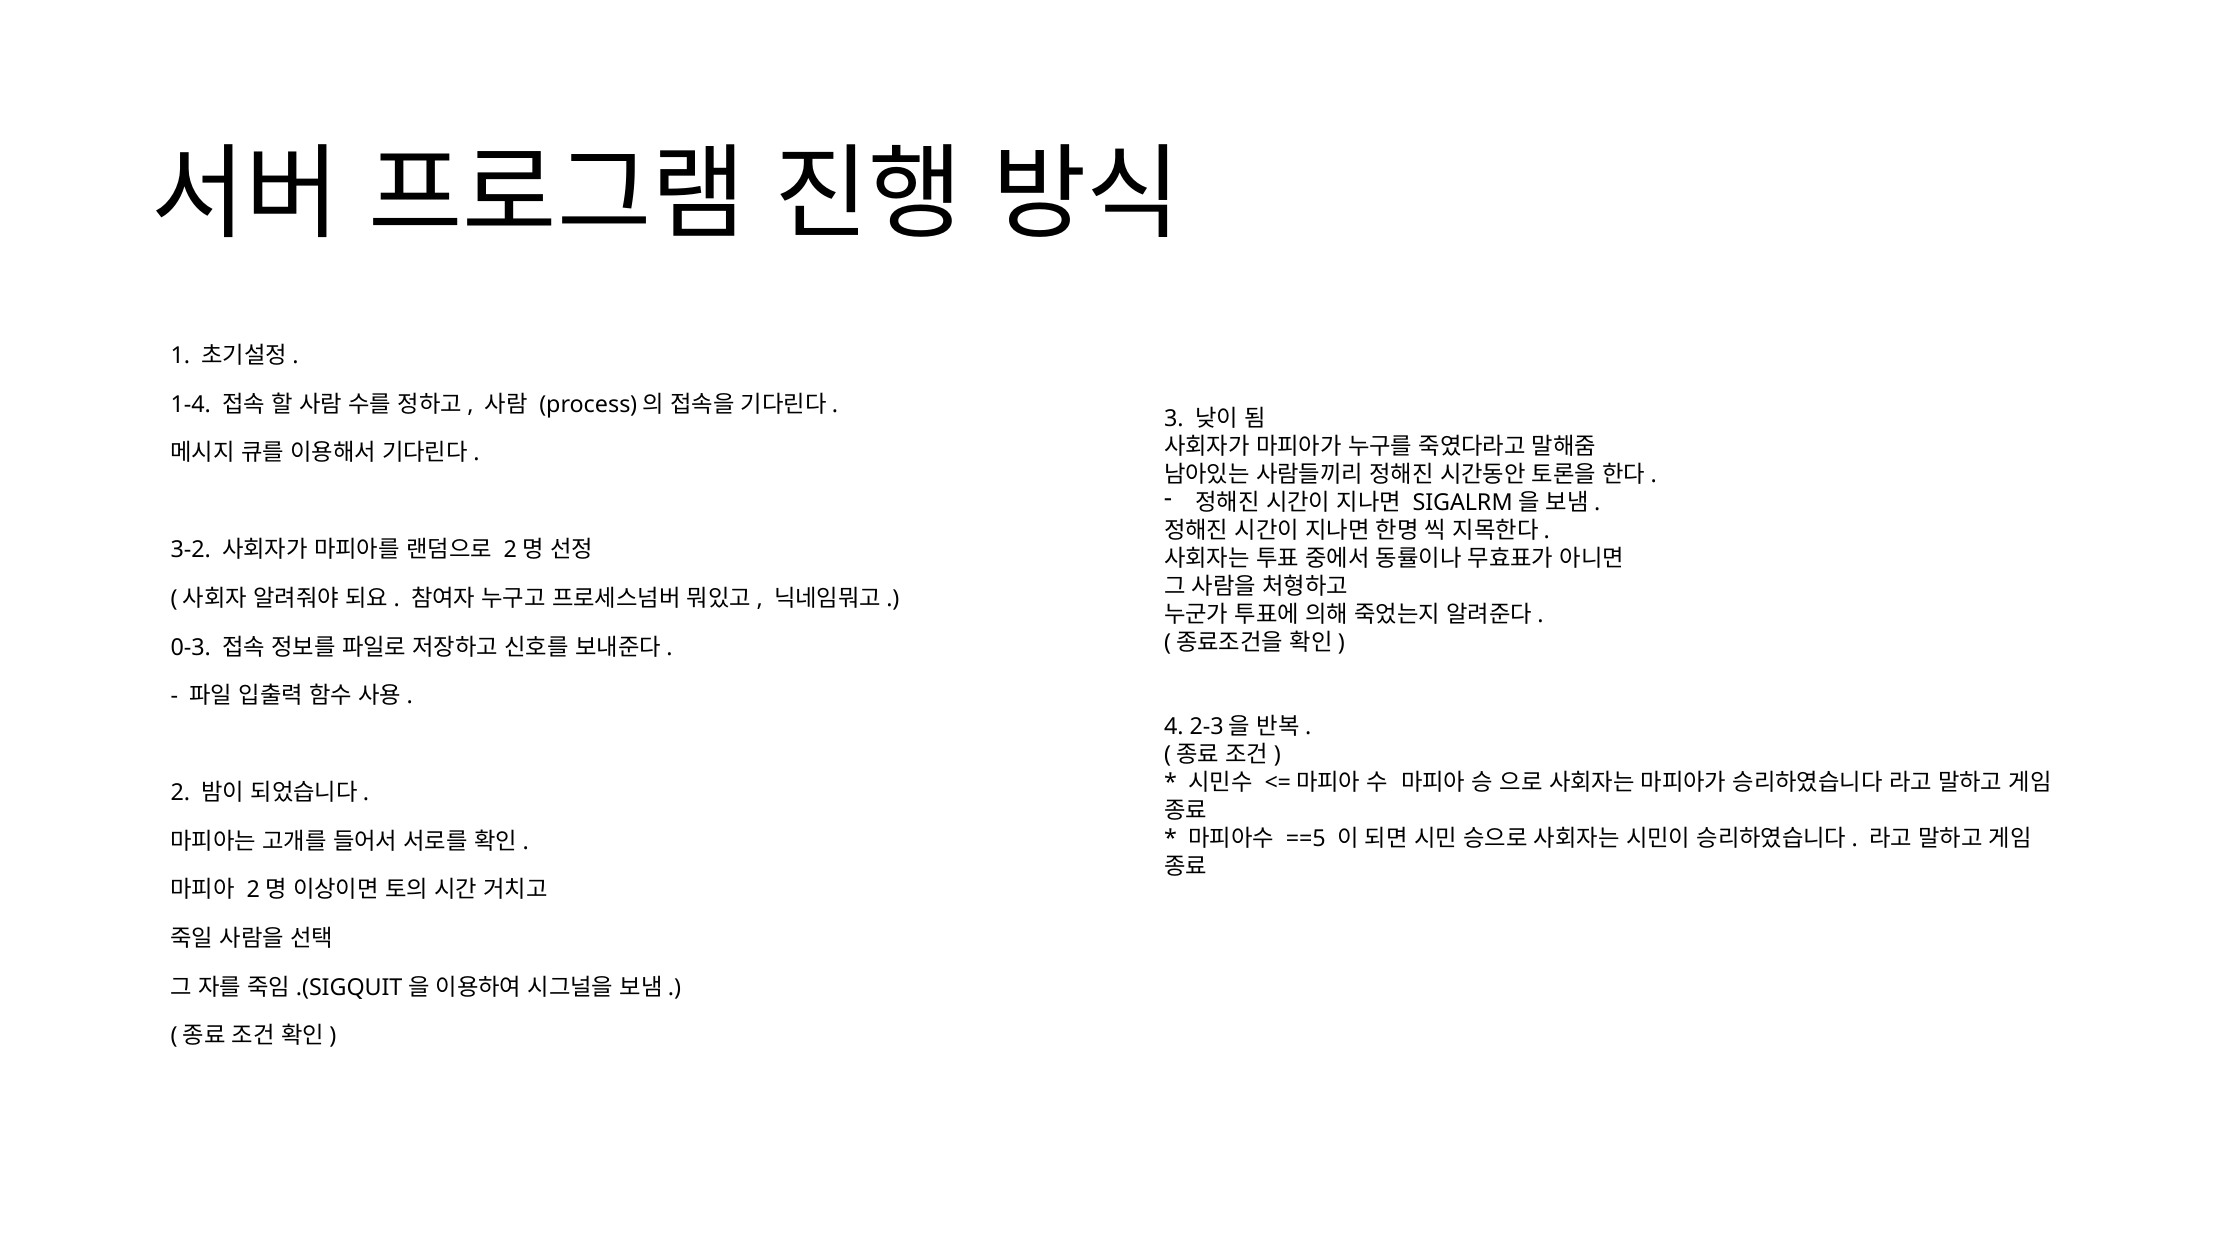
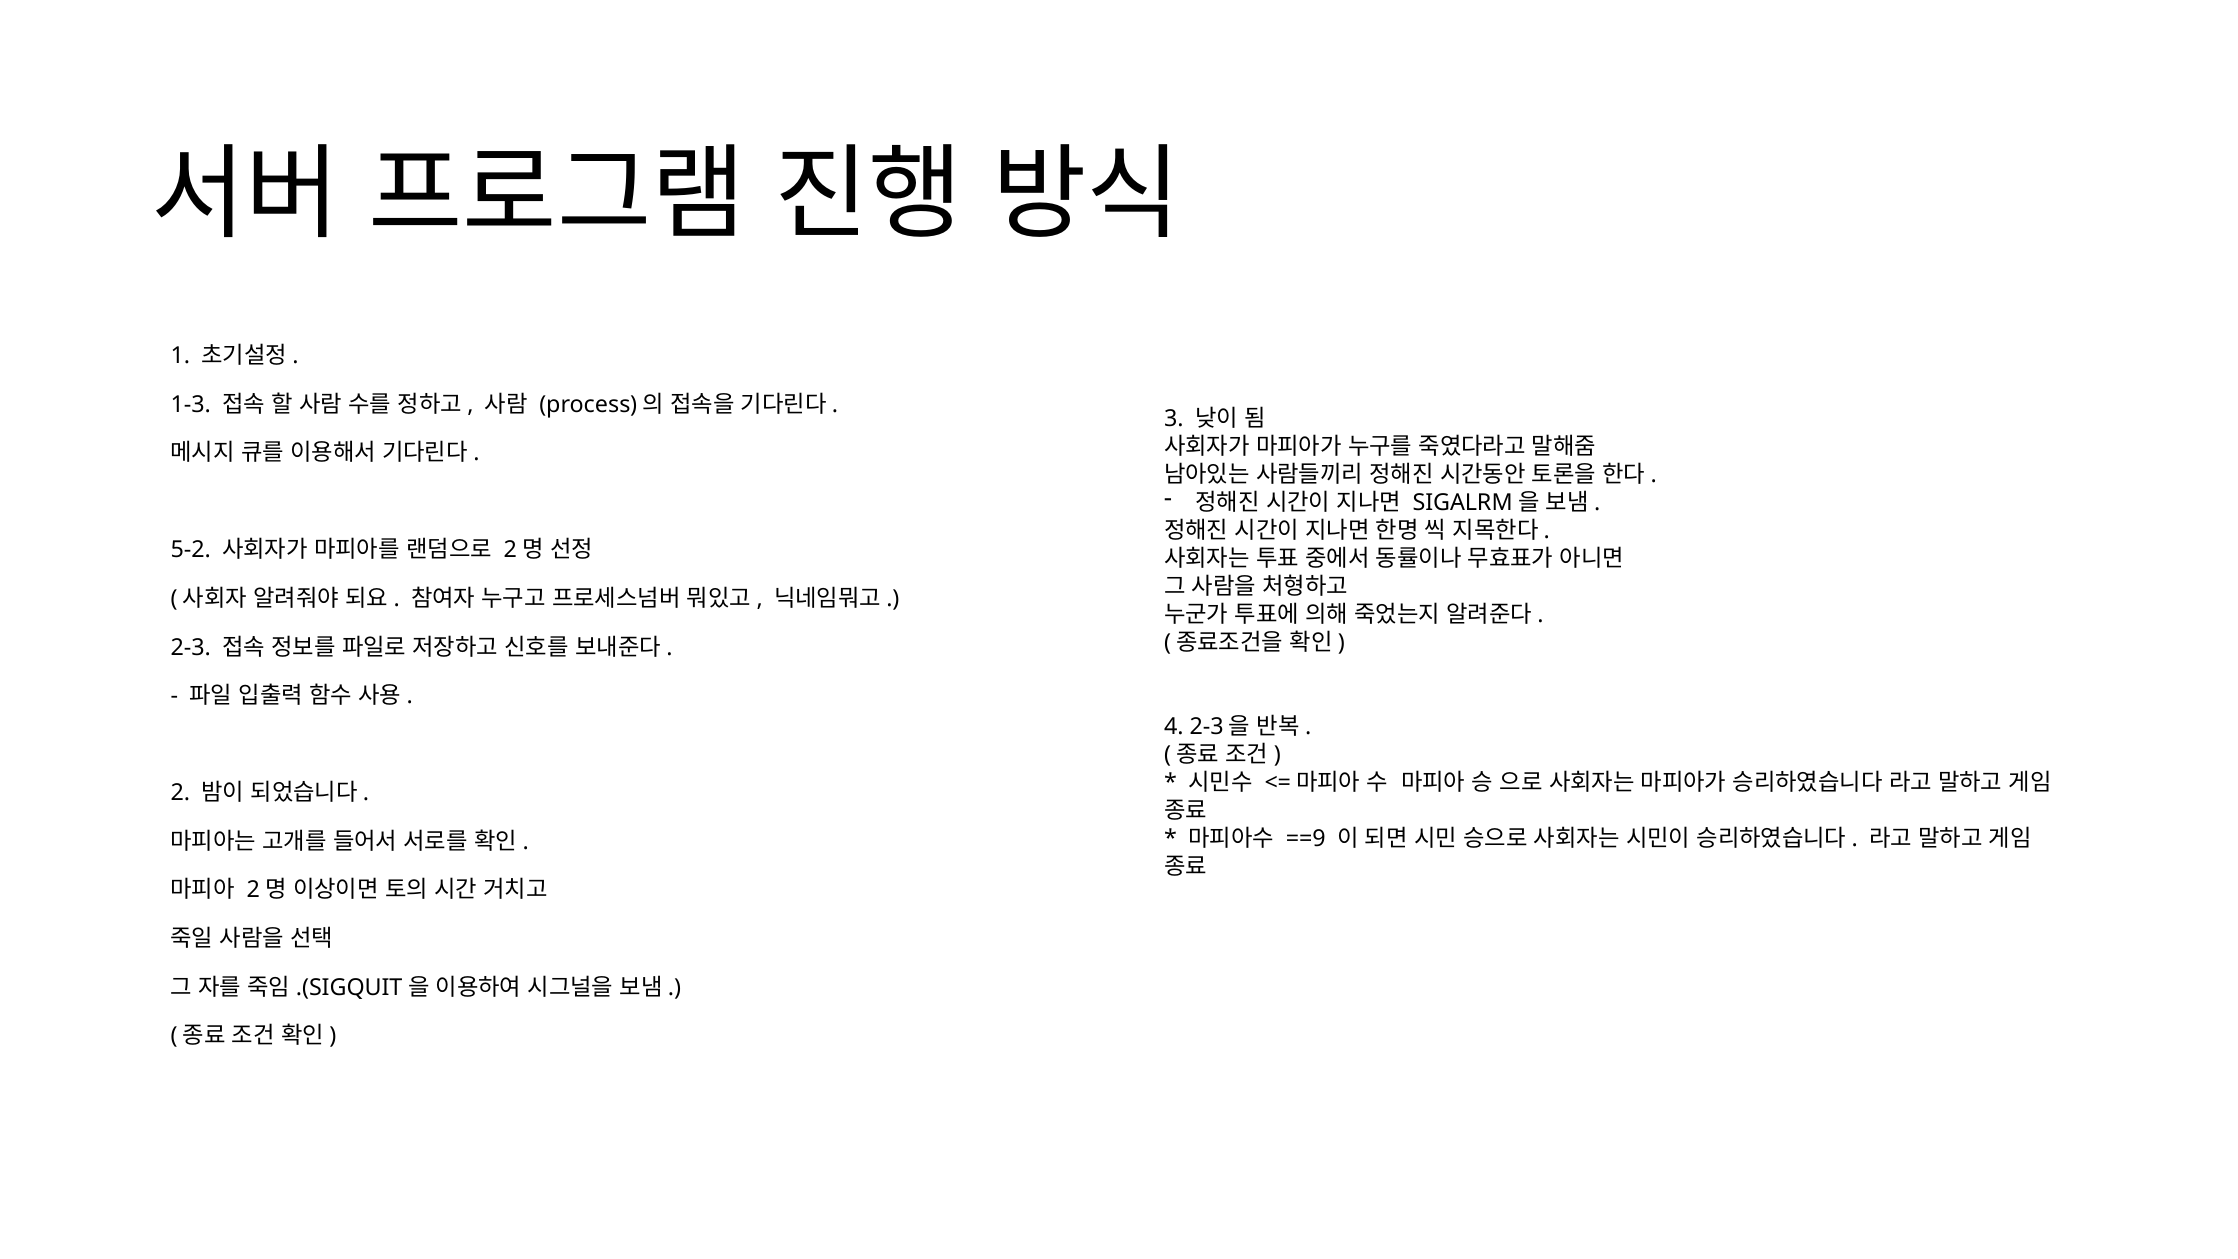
1-4: 1-4 -> 1-3 (191, 405)
3-2: 3-2 -> 5-2 (191, 550)
0-3: 0-3 -> 2-3 (191, 647)
==5: ==5 -> ==9 (1306, 839)
